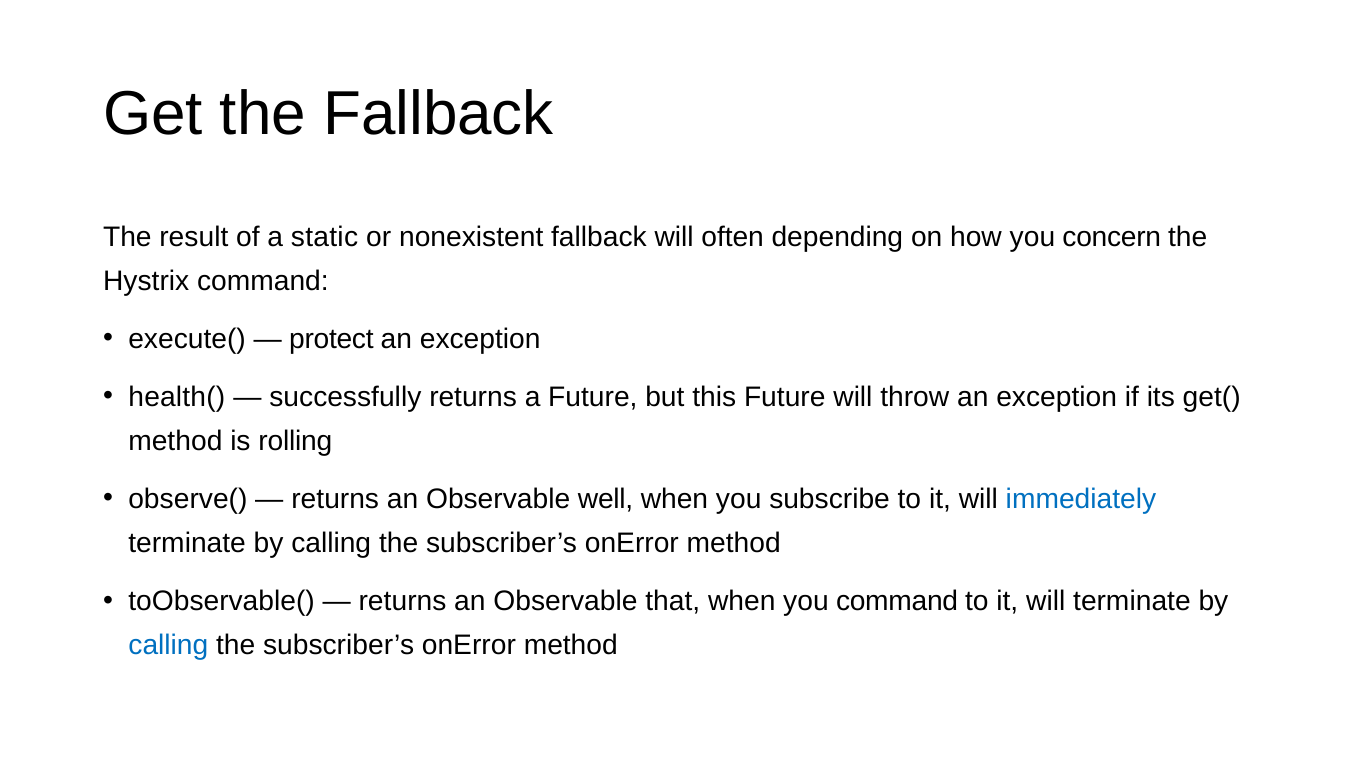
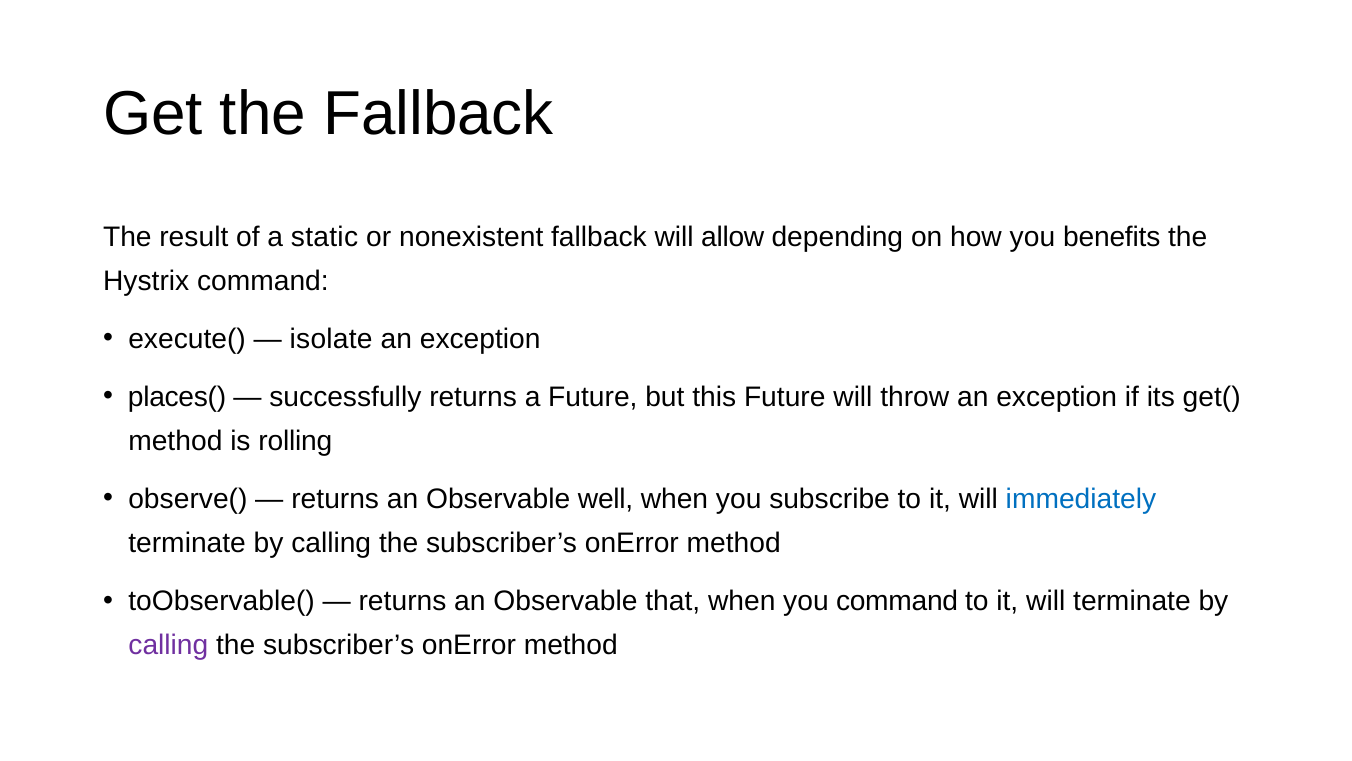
often: often -> allow (733, 237)
concern: concern -> benefits (1112, 237)
protect: protect -> isolate (331, 339)
health(: health( -> places( (177, 397)
calling colour: blue -> purple (168, 645)
